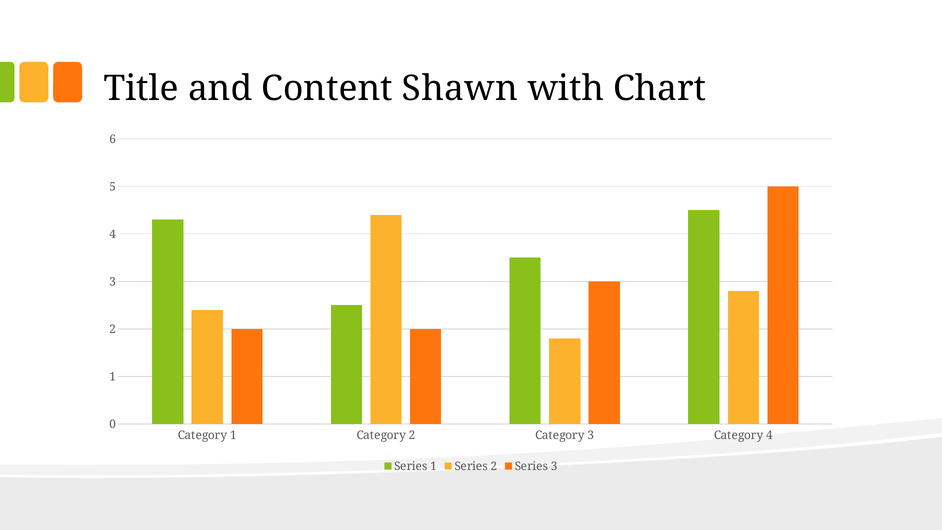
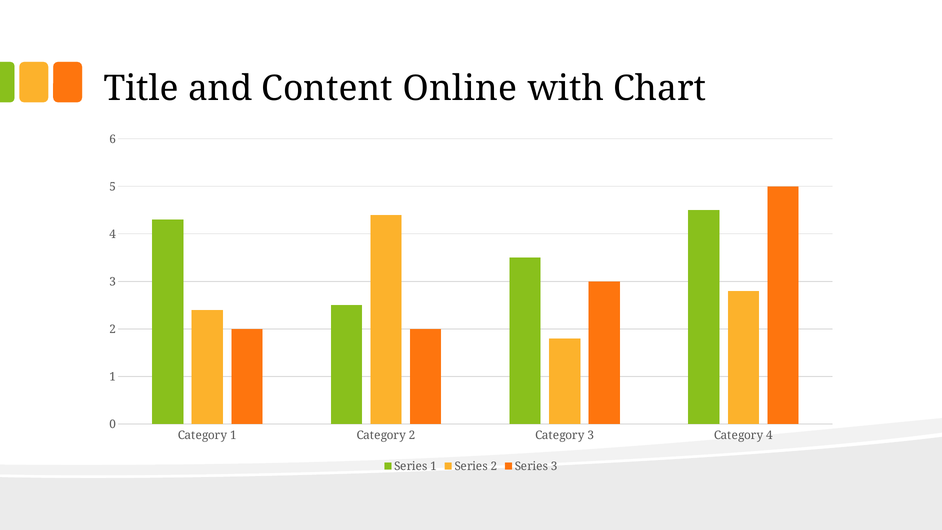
Shawn: Shawn -> Online (460, 88)
